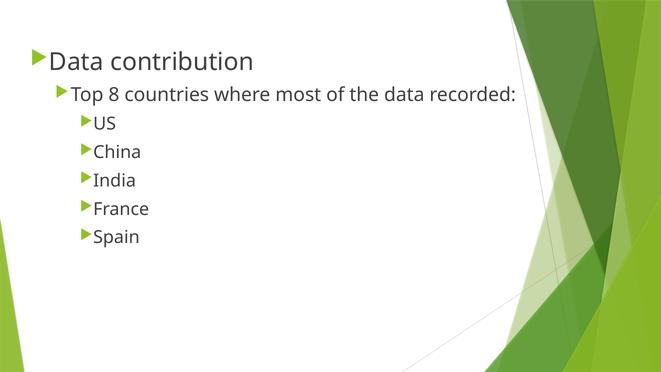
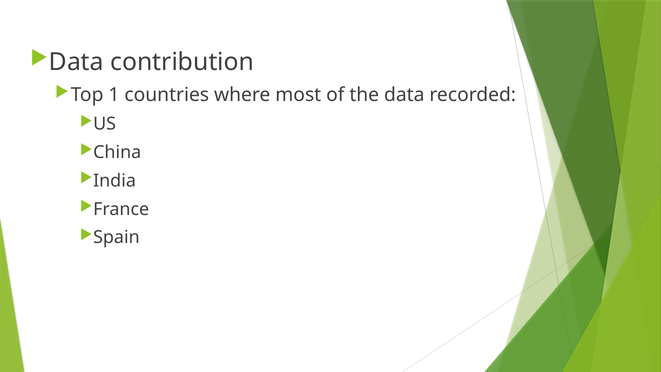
8: 8 -> 1 (114, 95)
